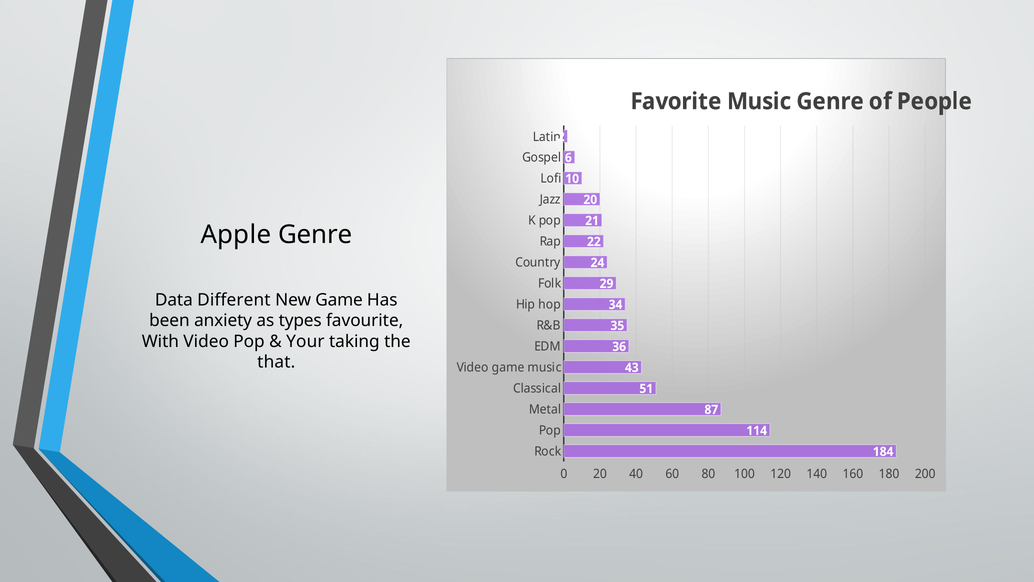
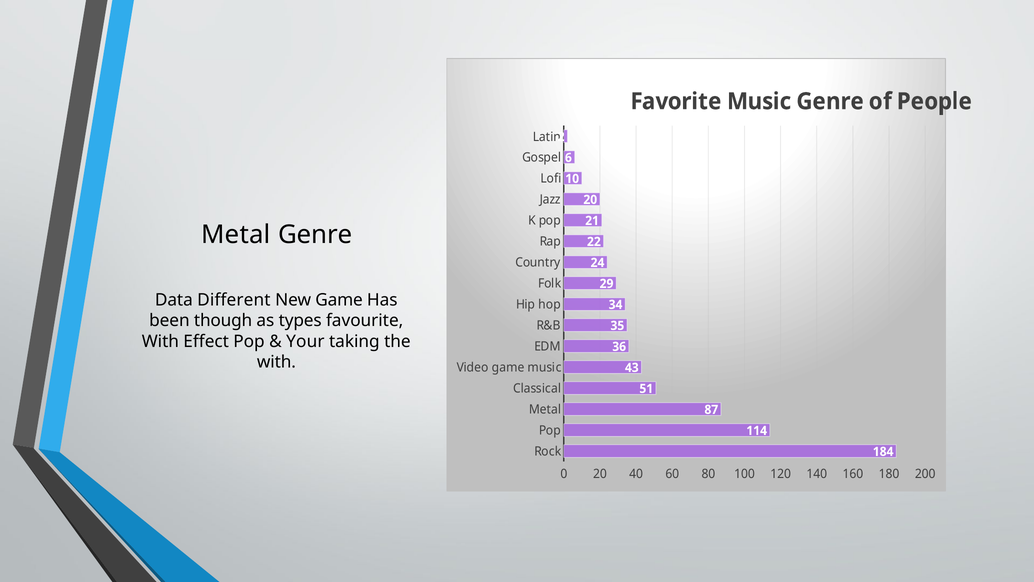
Apple: Apple -> Metal (236, 234)
anxiety: anxiety -> though (223, 320)
With Video: Video -> Effect (206, 341)
that: that -> with (276, 362)
